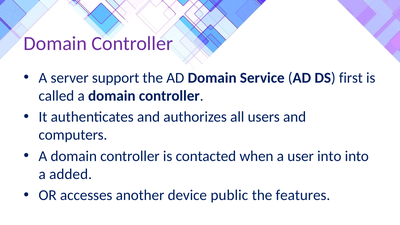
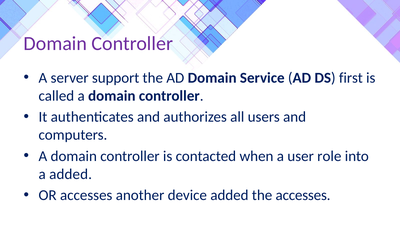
user into: into -> role (329, 156)
device public: public -> added (229, 195)
the features: features -> accesses (303, 195)
